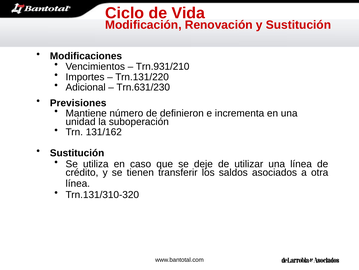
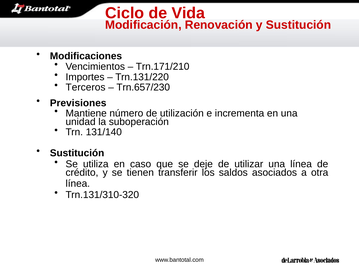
Trn.931/210: Trn.931/210 -> Trn.171/210 (163, 66)
Adicional: Adicional -> Terceros (86, 87)
Trn.631/230: Trn.631/230 -> Trn.657/230 (143, 87)
definieron: definieron -> utilización (182, 113)
131/162: 131/162 -> 131/140 (104, 132)
